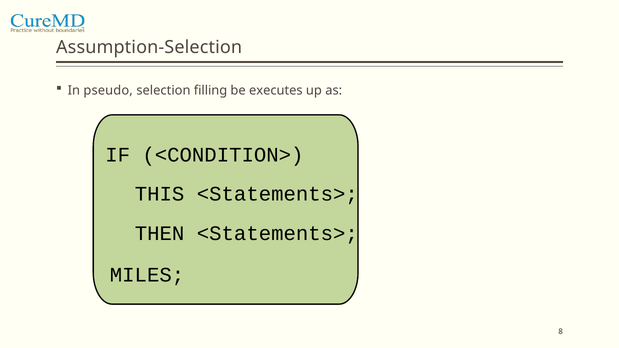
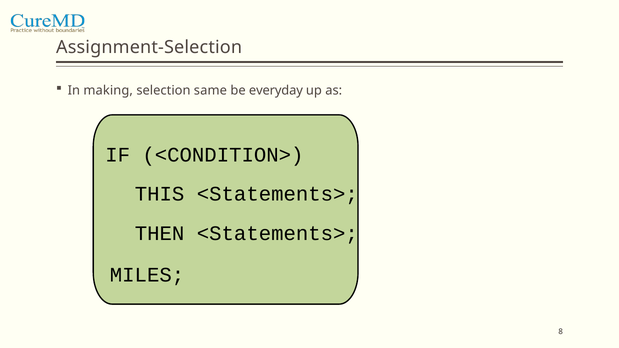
Assumption-Selection: Assumption-Selection -> Assignment-Selection (149, 47)
pseudo: pseudo -> making (108, 90)
filling: filling -> same (210, 90)
executes: executes -> everyday (276, 90)
